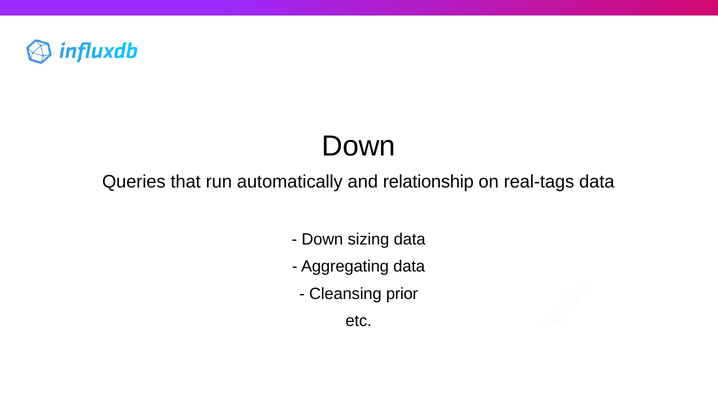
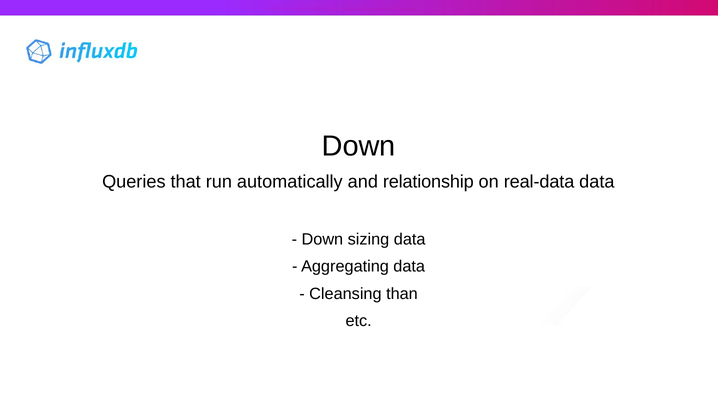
real-tags: real-tags -> real-data (539, 181)
prior: prior -> than (402, 294)
